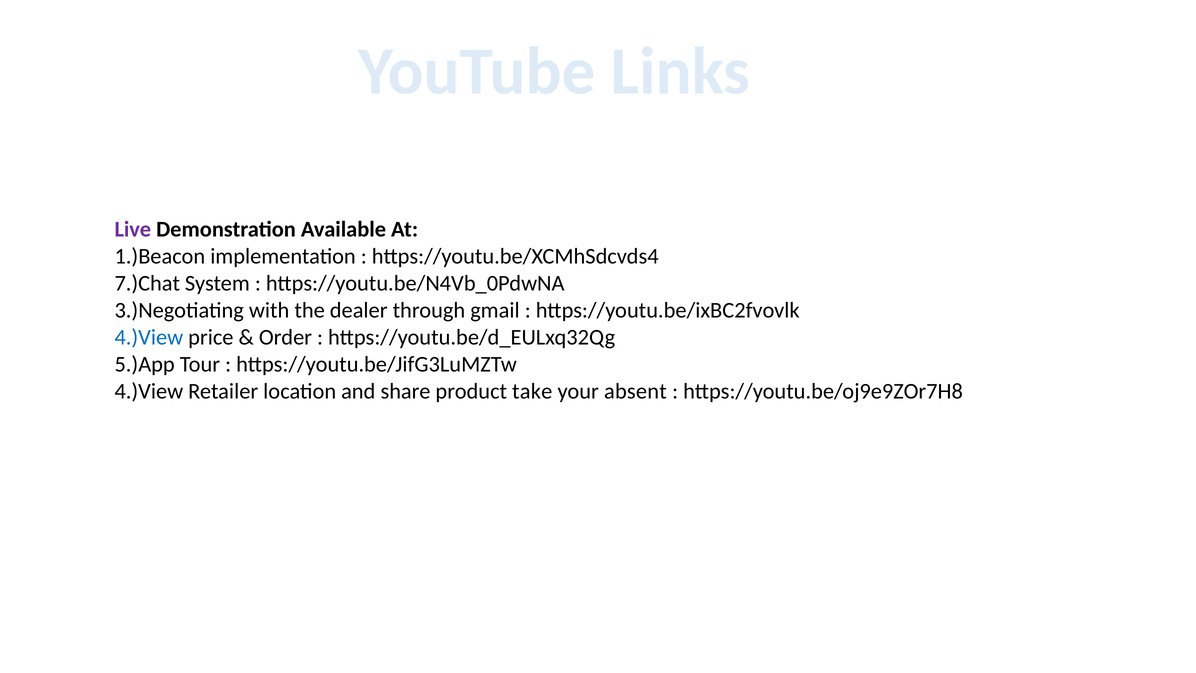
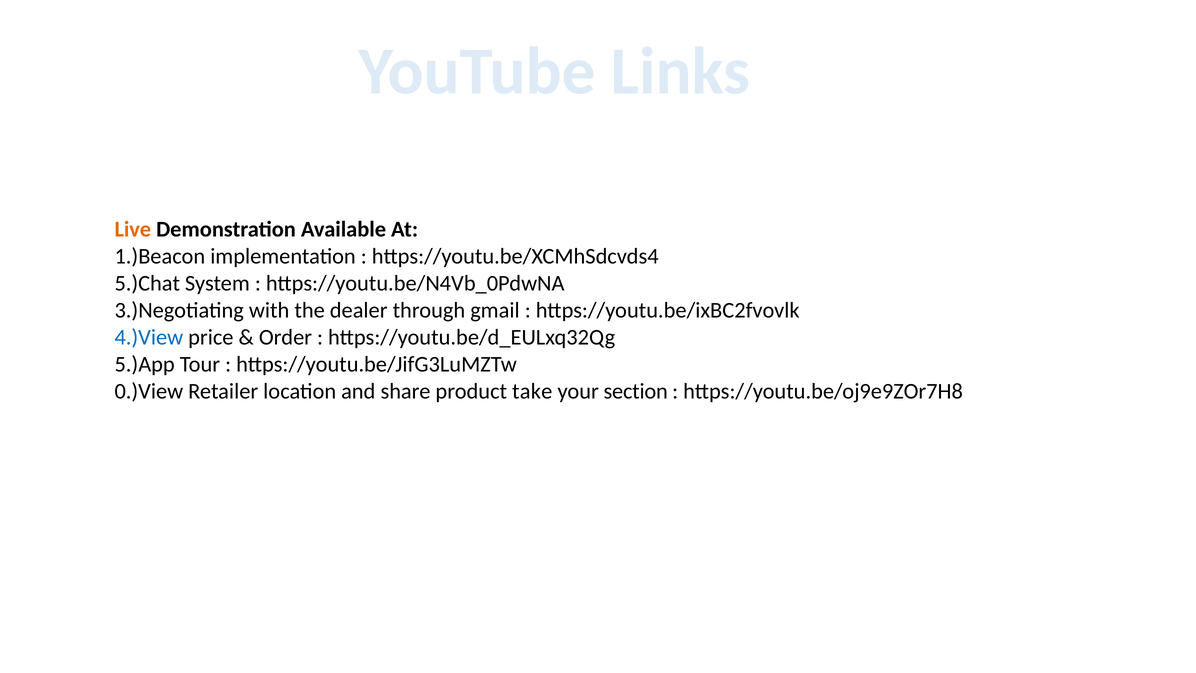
Live colour: purple -> orange (133, 229)
7.)Chat: 7.)Chat -> 5.)Chat (147, 283)
4.)View: 4.)View -> 0.)View (149, 391)
absent: absent -> section (636, 391)
